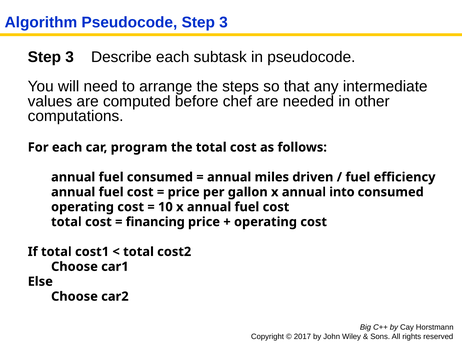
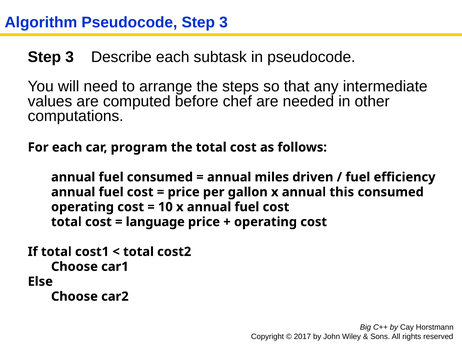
into: into -> this (342, 192)
financing: financing -> language (155, 222)
